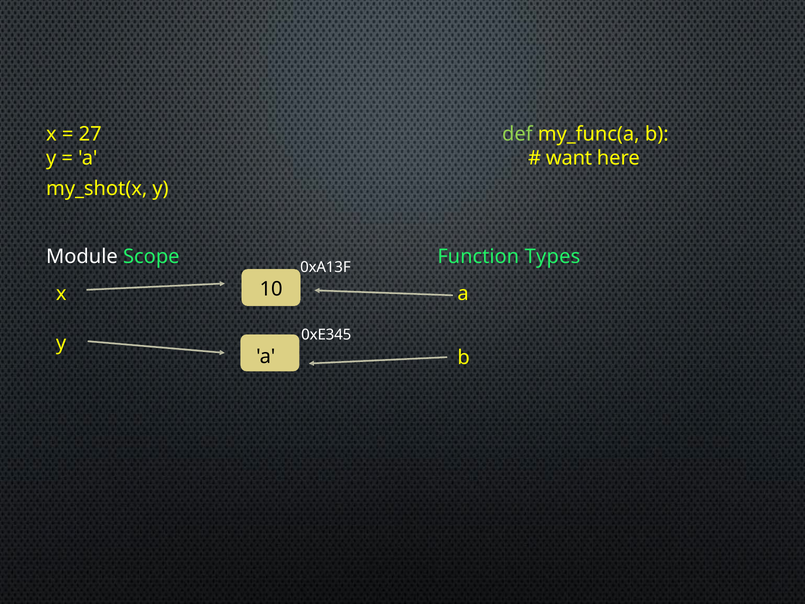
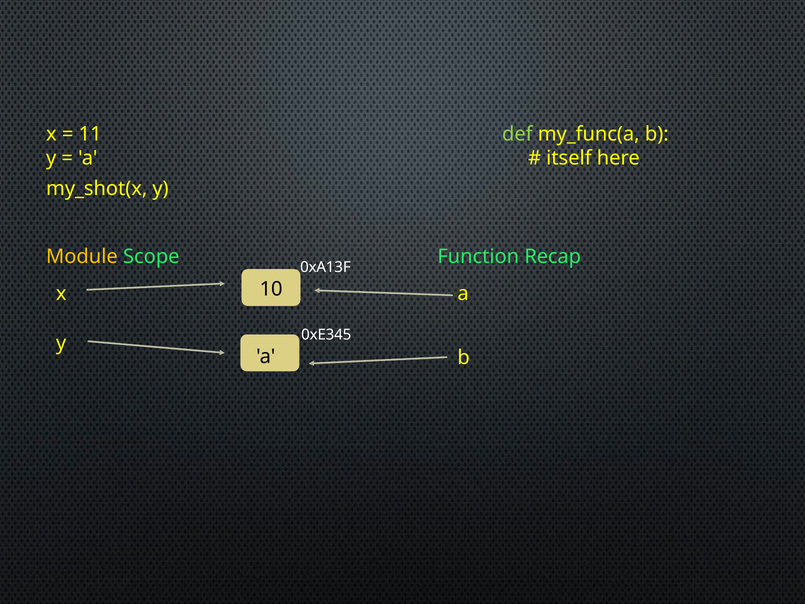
27: 27 -> 11 (90, 134)
want: want -> itself (569, 158)
Module colour: white -> yellow (82, 257)
Types: Types -> Recap (553, 257)
